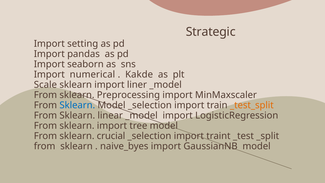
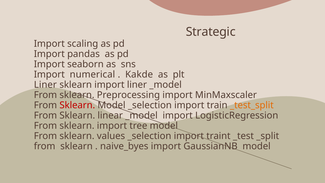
setting: setting -> scaling (83, 44)
Scale: Scale -> Liner (45, 85)
Sklearn colour: blue -> red (77, 105)
crucial: crucial -> values (111, 136)
